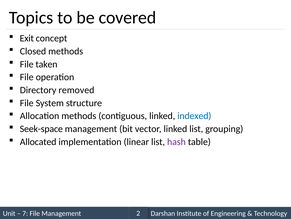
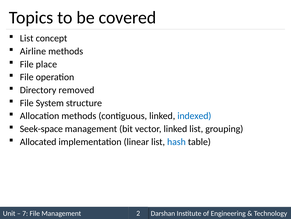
Exit: Exit -> List (27, 38)
Closed: Closed -> Airline (33, 51)
taken: taken -> place (46, 64)
hash colour: purple -> blue (176, 141)
